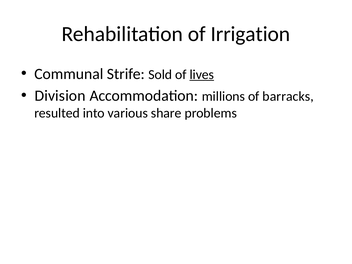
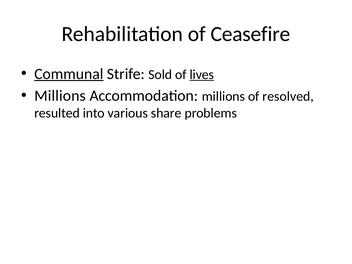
Irrigation: Irrigation -> Ceasefire (250, 34)
Communal underline: none -> present (69, 74)
Division: Division -> Millions (60, 96)
barracks: barracks -> resolved (288, 96)
